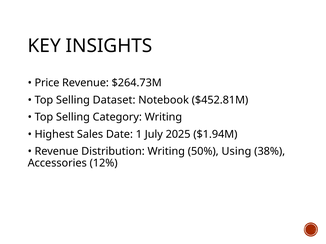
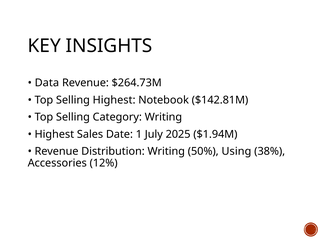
Price: Price -> Data (47, 83)
Selling Dataset: Dataset -> Highest (114, 100)
$452.81M: $452.81M -> $142.81M (220, 100)
